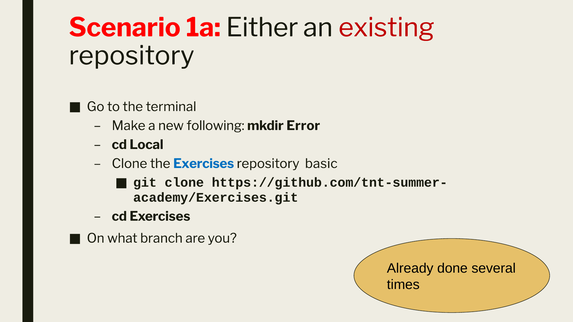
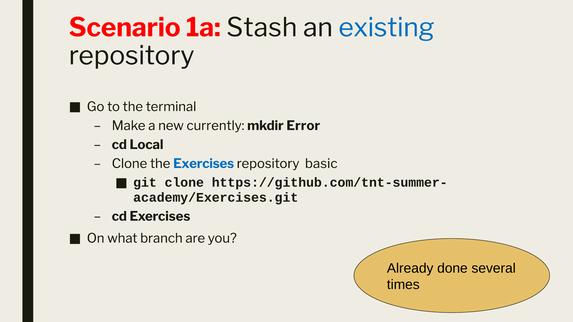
Either: Either -> Stash (262, 28)
existing colour: red -> blue (386, 28)
following: following -> currently (215, 126)
